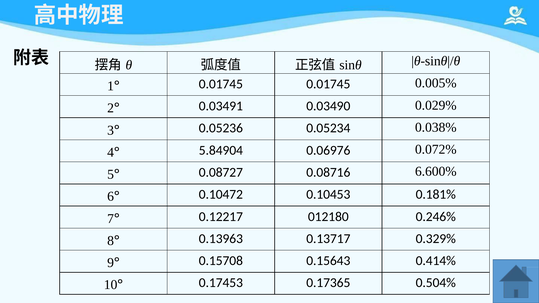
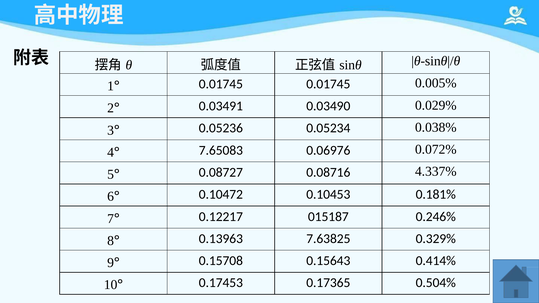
5.84904: 5.84904 -> 7.65083 (221, 150)
6.600%: 6.600% -> 4.337% (436, 172)
012180: 012180 -> 015187 (328, 217)
0.13717: 0.13717 -> 7.63825 (328, 239)
